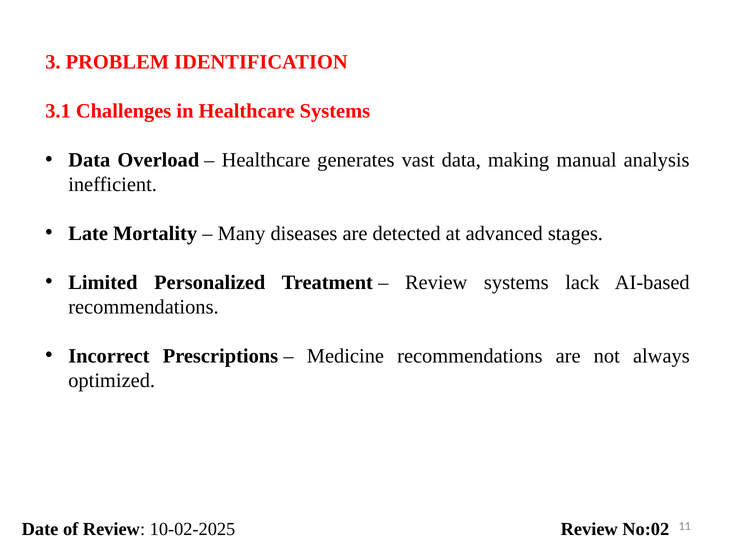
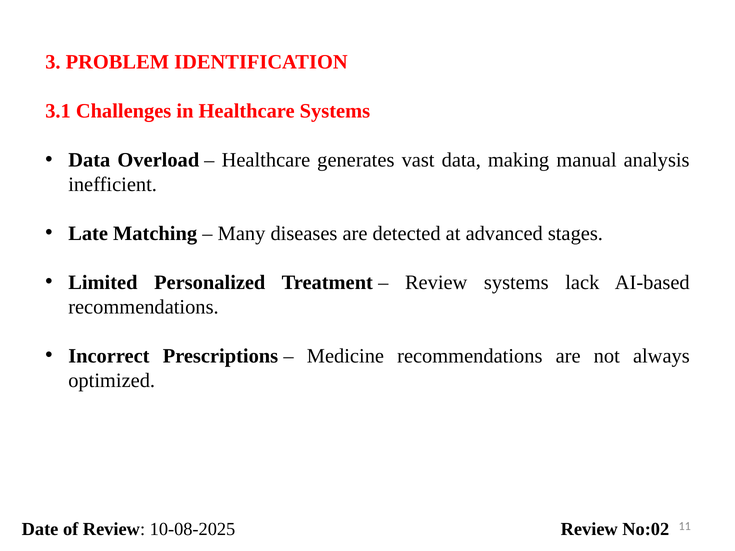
Mortality: Mortality -> Matching (155, 234)
10-02-2025: 10-02-2025 -> 10-08-2025 (193, 529)
